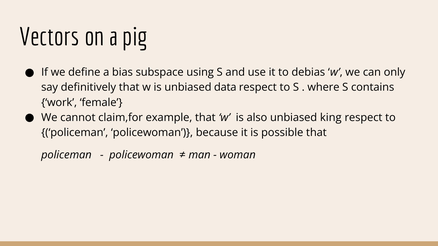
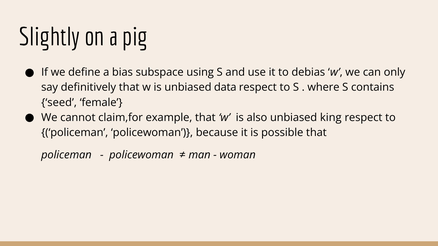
Vectors: Vectors -> Slightly (49, 37)
work: work -> seed (59, 103)
